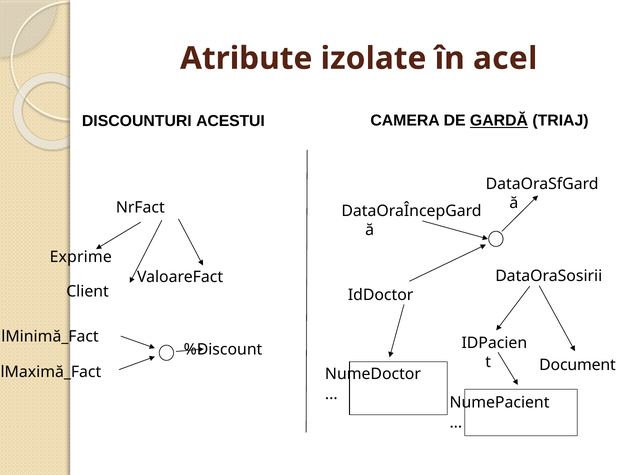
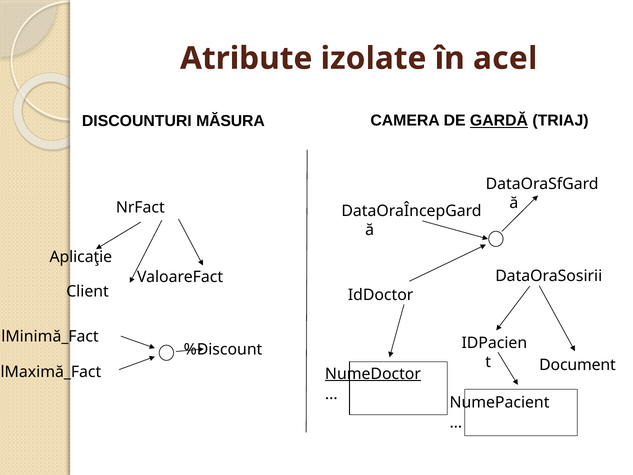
ACESTUI: ACESTUI -> MĂSURA (230, 121)
Exprime: Exprime -> Aplicaţie (81, 257)
NumeDoctor underline: none -> present (373, 374)
